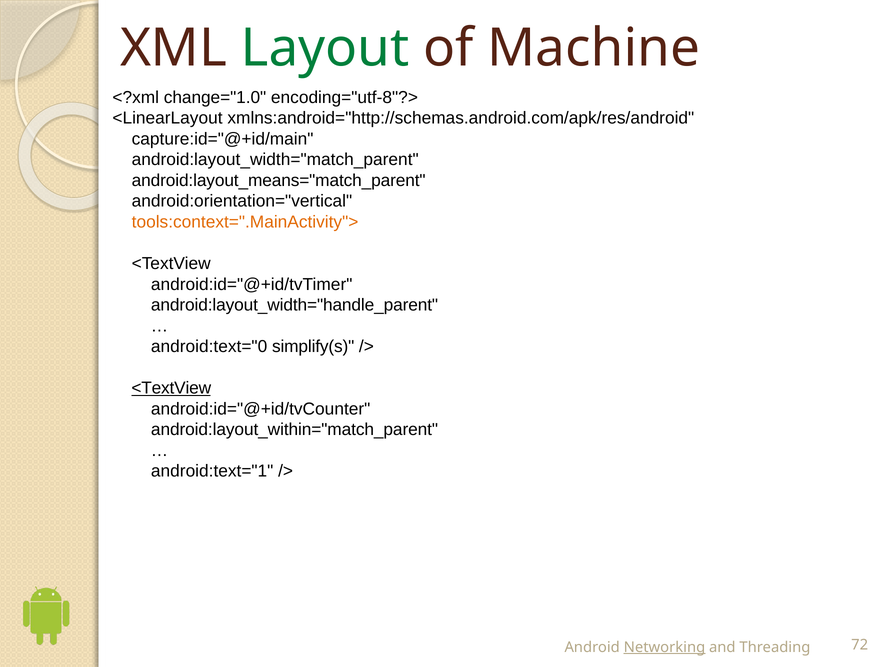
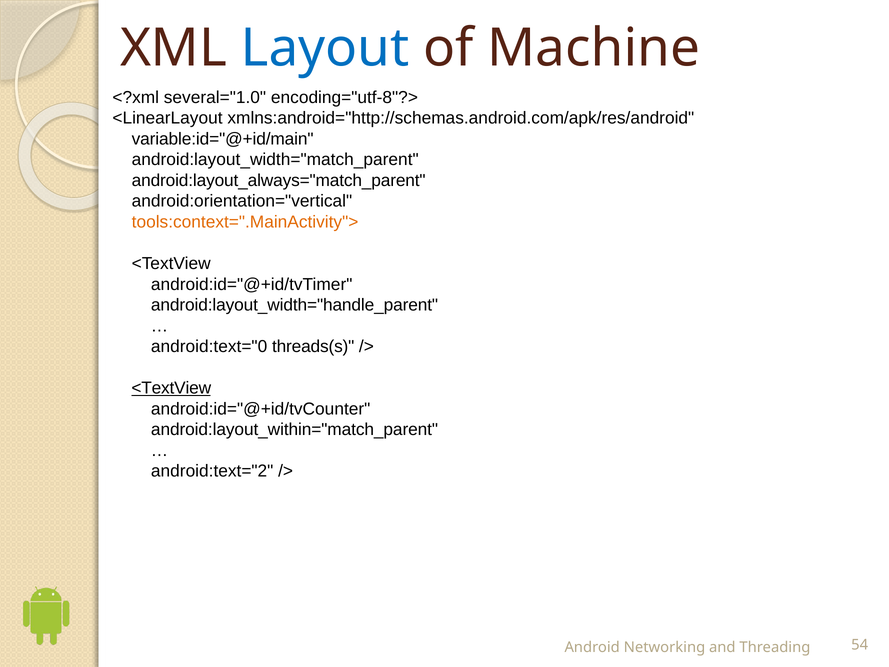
Layout colour: green -> blue (325, 48)
change="1.0: change="1.0 -> several="1.0 (215, 97)
capture:id="@+id/main: capture:id="@+id/main -> variable:id="@+id/main (223, 139)
android:layout_means="match_parent: android:layout_means="match_parent -> android:layout_always="match_parent (279, 180)
simplify(s: simplify(s -> threads(s (313, 346)
android:text="1: android:text="1 -> android:text="2 (212, 471)
Networking underline: present -> none (664, 647)
72: 72 -> 54 (860, 645)
